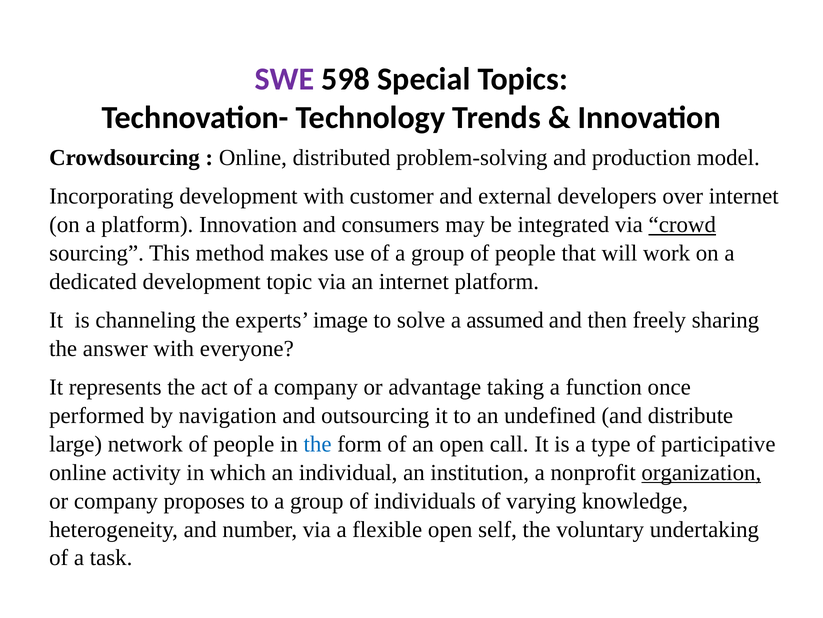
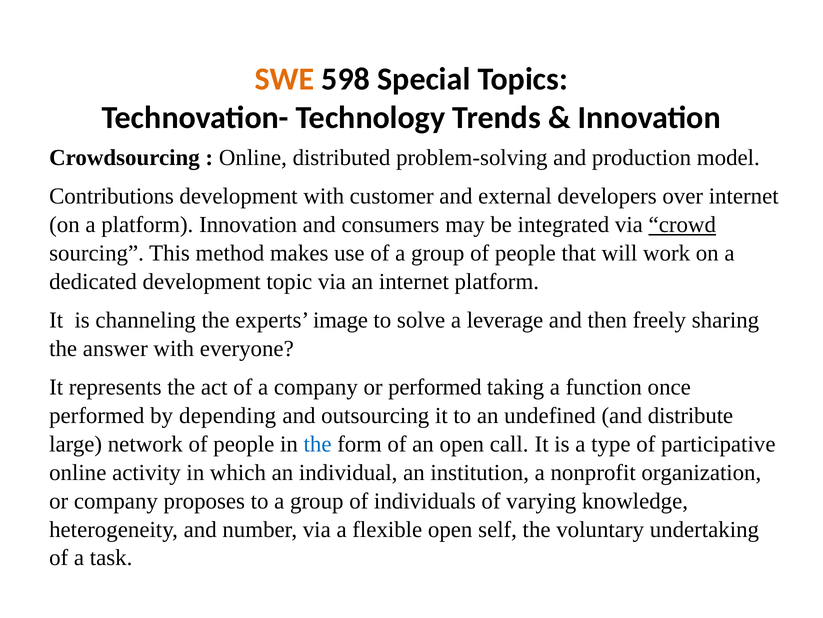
SWE colour: purple -> orange (285, 79)
Incorporating: Incorporating -> Contributions (112, 196)
assumed: assumed -> leverage (505, 320)
or advantage: advantage -> performed (435, 387)
navigation: navigation -> depending (228, 415)
organization underline: present -> none (701, 472)
